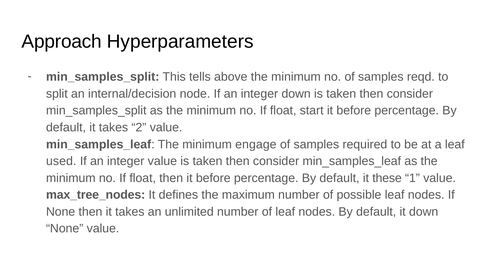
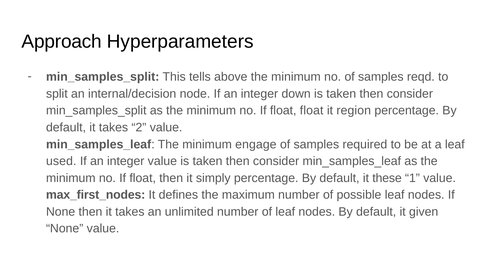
float start: start -> float (312, 111)
before: before -> region (354, 111)
then it before: before -> simply (213, 178)
max_tree_nodes: max_tree_nodes -> max_first_nodes (96, 195)
it down: down -> given (424, 212)
